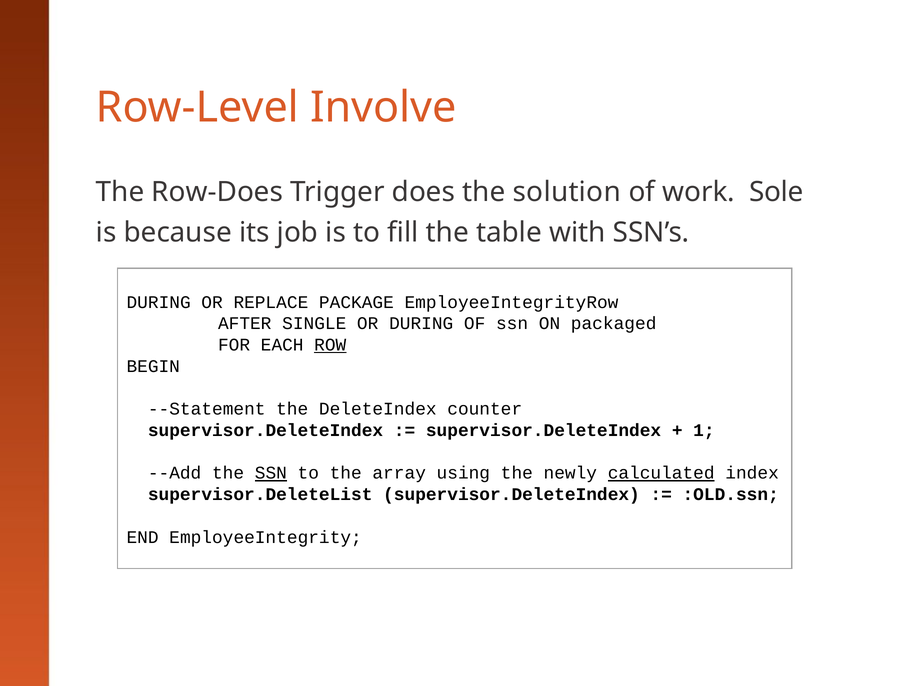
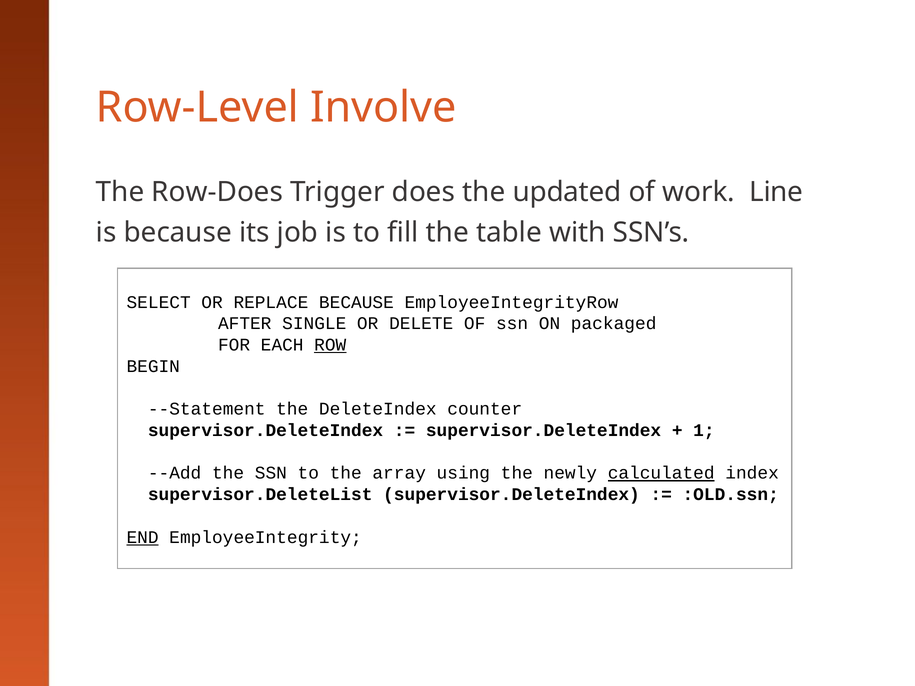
solution: solution -> updated (567, 192)
Sole: Sole -> Line (776, 192)
DURING: DURING -> SELECT (159, 302)
REPLACE PACKAGE: PACKAGE -> BECAUSE (356, 302)
OR DURING: DURING -> DELETE (421, 324)
SSN underline: present -> none (271, 473)
END underline: none -> present (143, 537)
